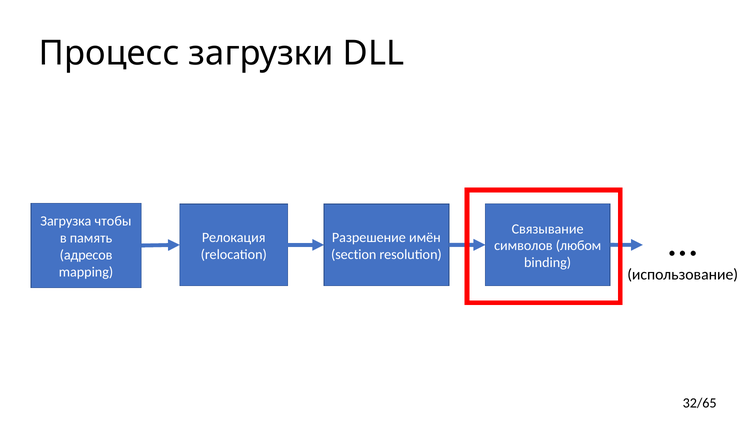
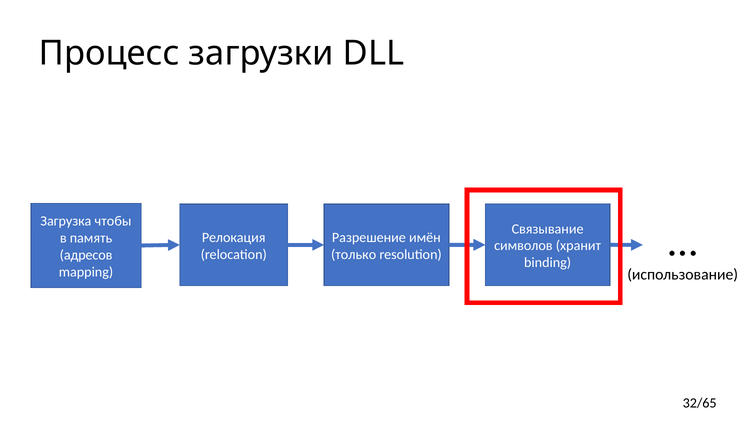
любом: любом -> хранит (578, 246)
section: section -> только (354, 254)
